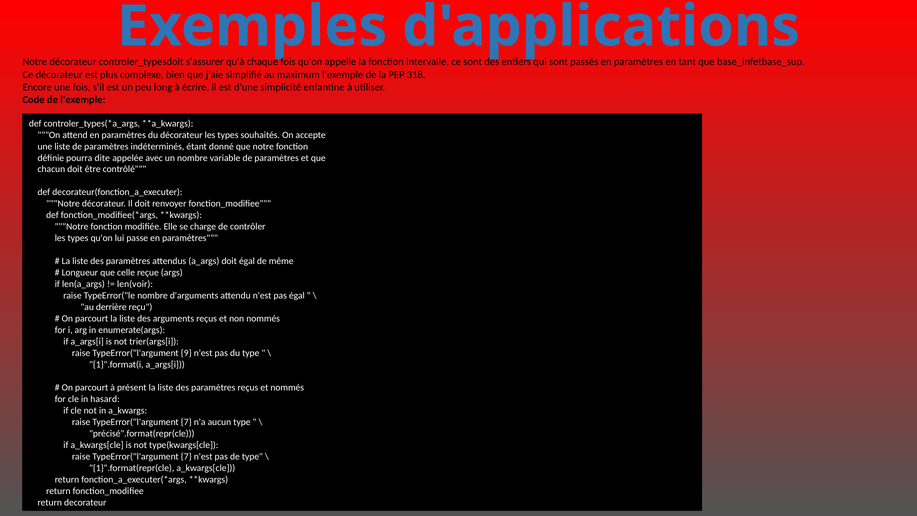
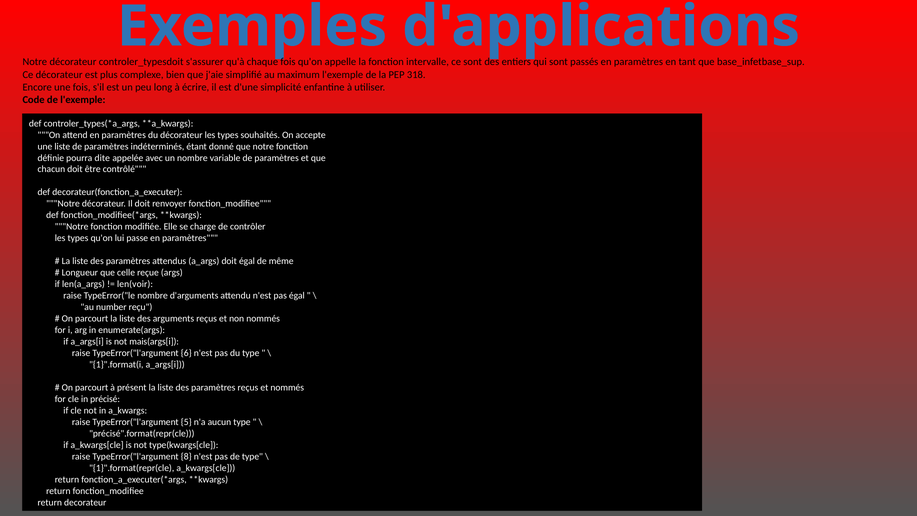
derrière: derrière -> number (111, 307)
trier(args[i: trier(args[i -> mais(args[i (154, 341)
9: 9 -> 6 (186, 353)
hasard: hasard -> précisé (105, 399)
7: 7 -> 5 (186, 422)
7: 7 -> 8 (186, 456)
